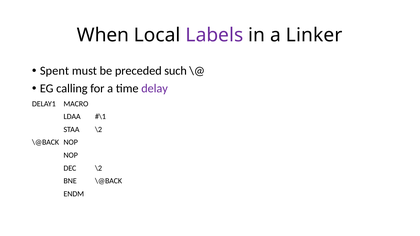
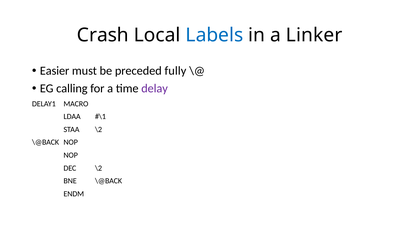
When: When -> Crash (103, 35)
Labels colour: purple -> blue (214, 35)
Spent: Spent -> Easier (55, 71)
such: such -> fully (175, 71)
